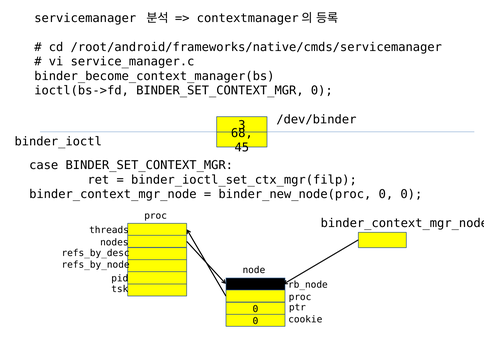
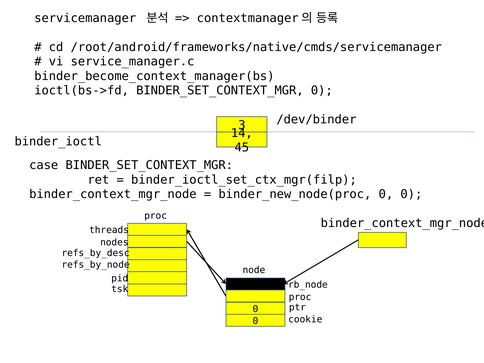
68: 68 -> 14 (242, 133)
